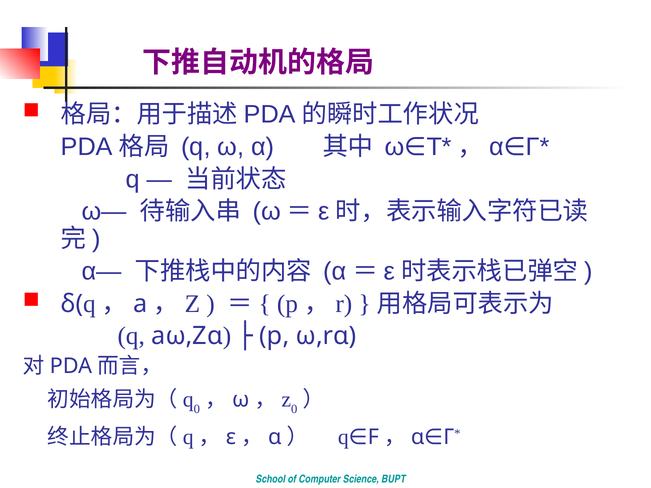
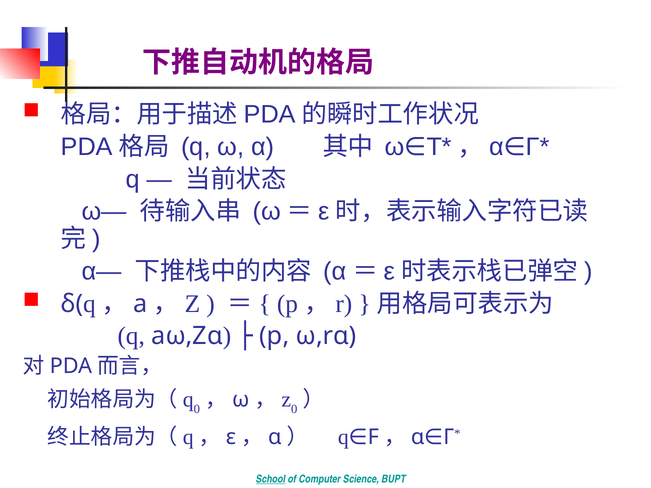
School underline: none -> present (271, 479)
